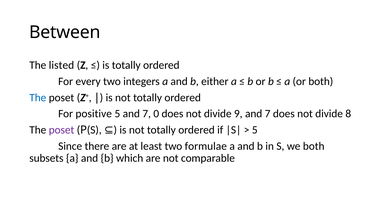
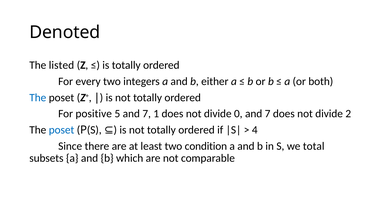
Between: Between -> Denoted (65, 32)
0: 0 -> 1 (156, 114)
9: 9 -> 0 (238, 114)
8: 8 -> 2 (348, 114)
poset colour: purple -> blue (62, 130)
5: 5 -> 4 (255, 130)
formulae: formulae -> condition (206, 146)
we both: both -> total (314, 146)
